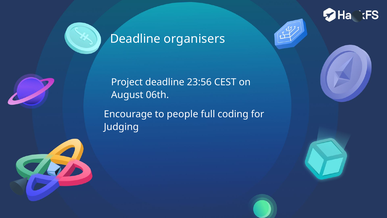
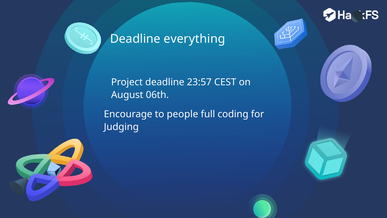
organisers: organisers -> everything (194, 39)
23:56: 23:56 -> 23:57 (199, 82)
